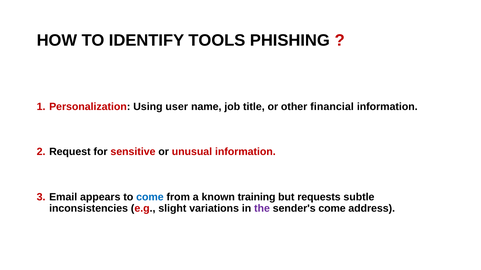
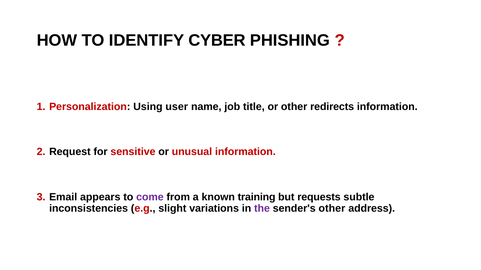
TOOLS: TOOLS -> CYBER (217, 40)
financial: financial -> redirects (332, 107)
come colour: blue -> purple (150, 197)
sender's come: come -> other (332, 209)
